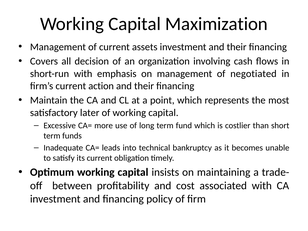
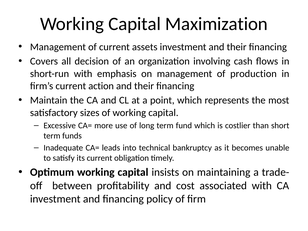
negotiated: negotiated -> production (253, 74)
later: later -> sizes (90, 113)
